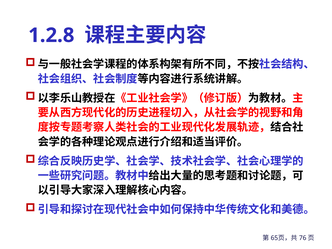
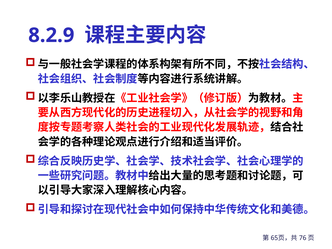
1.2.8: 1.2.8 -> 8.2.9 (51, 35)
